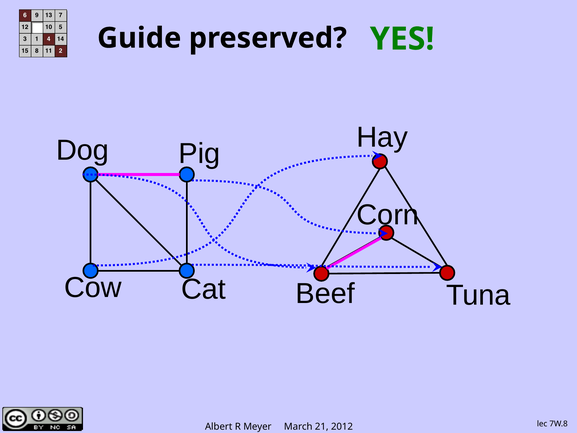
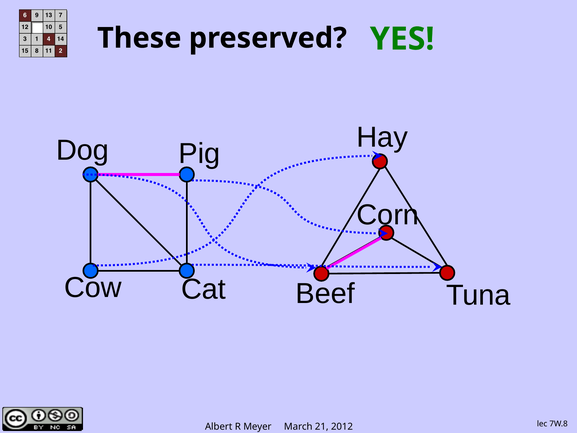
Guide: Guide -> These (139, 38)
